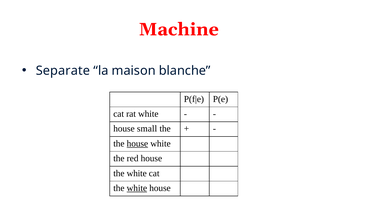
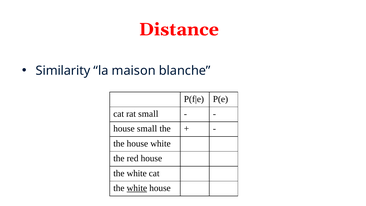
Machine: Machine -> Distance (179, 29)
Separate: Separate -> Similarity (63, 71)
rat white: white -> small (148, 114)
house underline: present -> none (137, 143)
